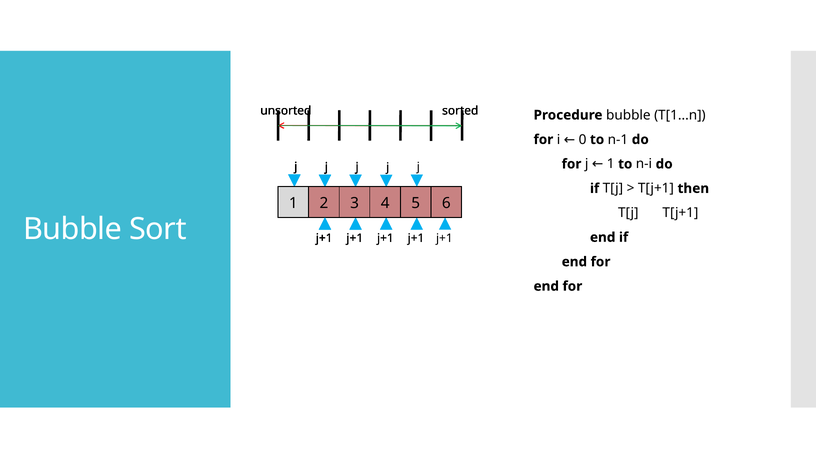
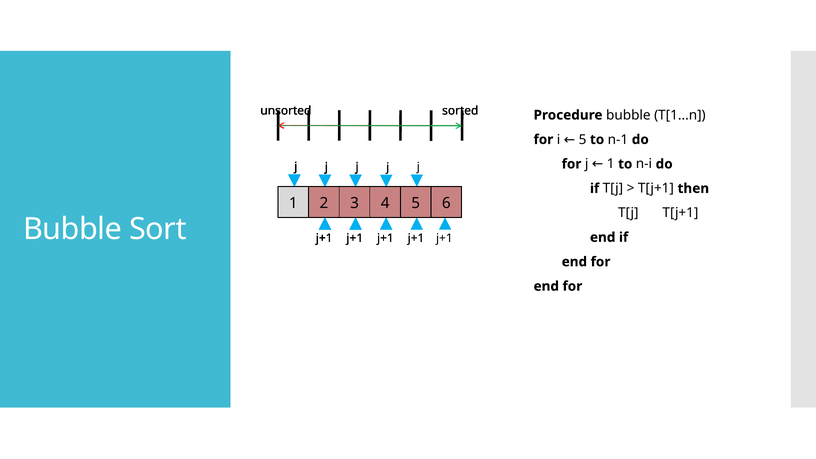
i 0: 0 -> 5 (583, 140)
